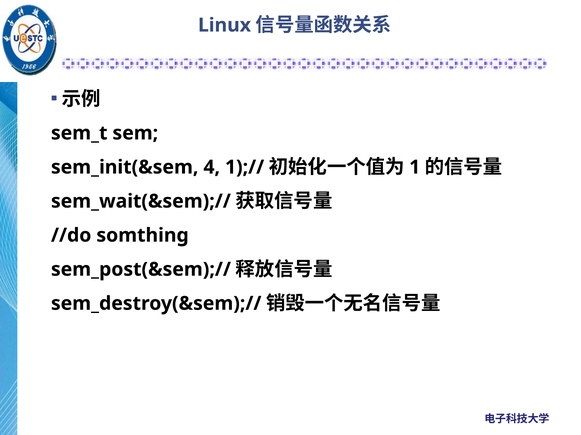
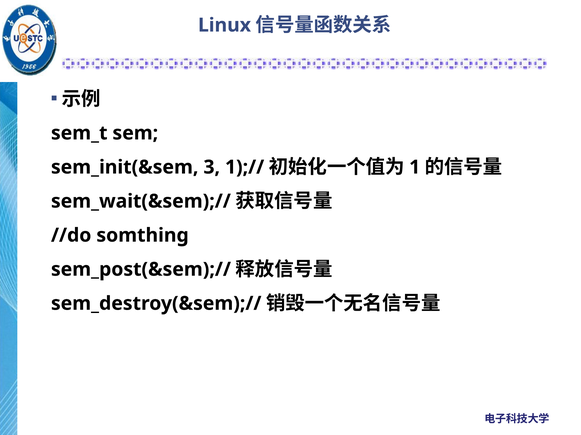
4: 4 -> 3 (212, 167)
